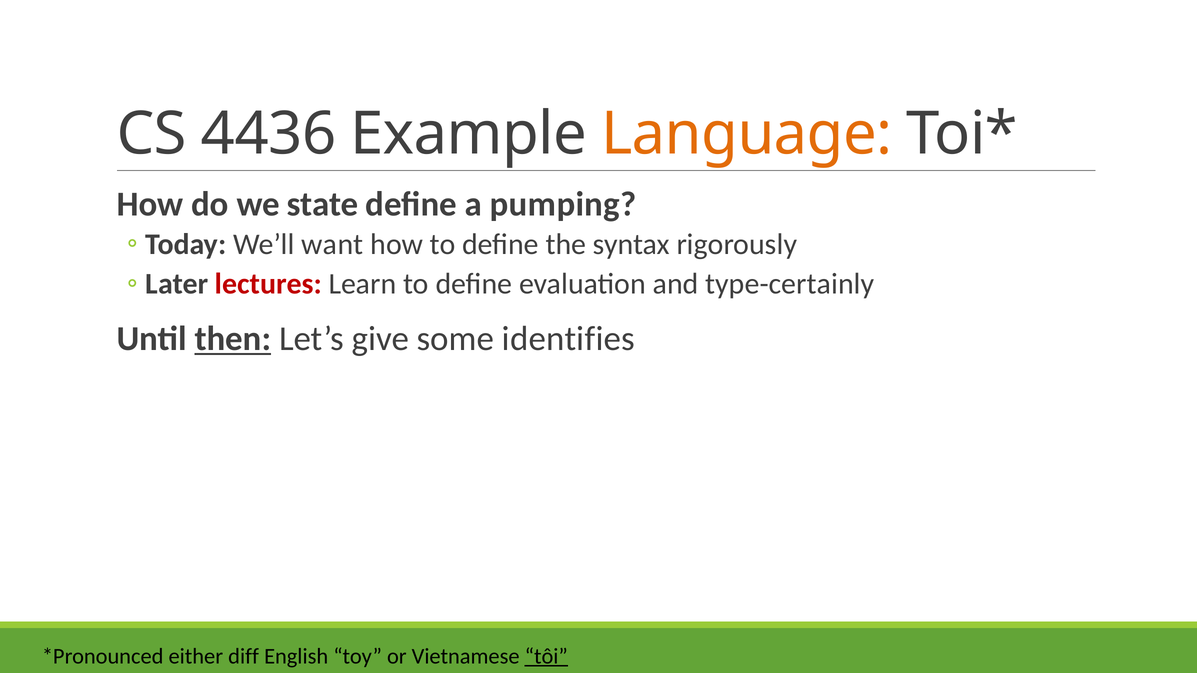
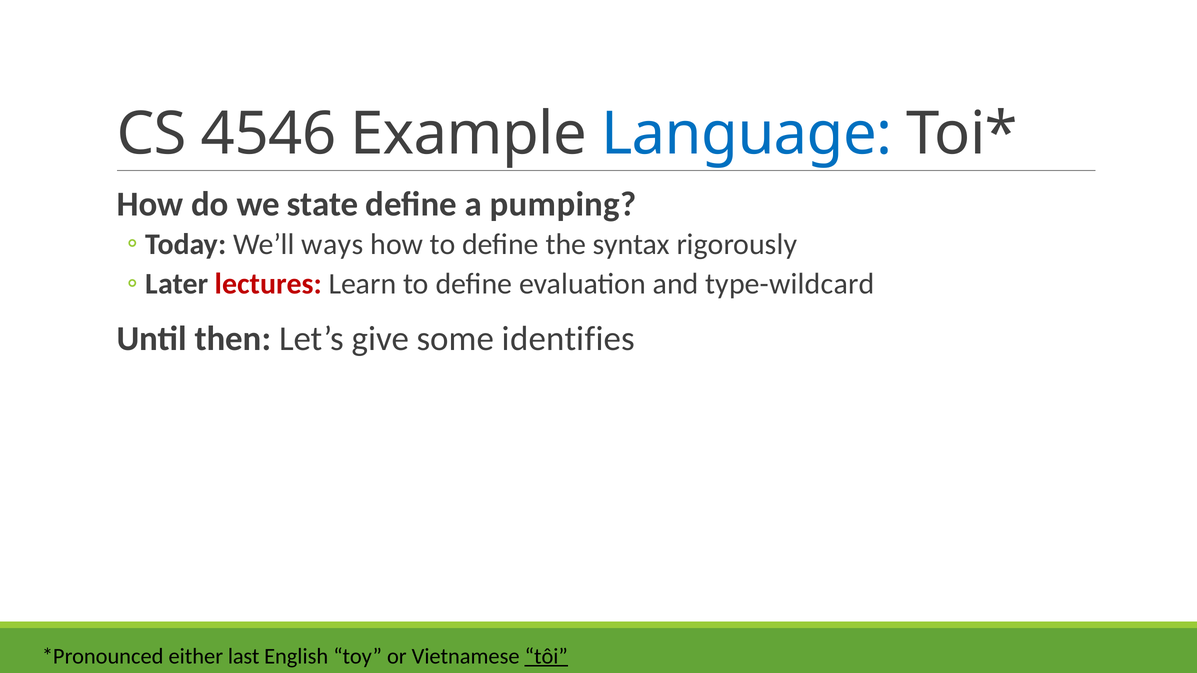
4436: 4436 -> 4546 (269, 134)
Language colour: orange -> blue (747, 134)
want: want -> ways (332, 244)
type-certainly: type-certainly -> type-wildcard (790, 284)
then underline: present -> none (233, 339)
diff: diff -> last (244, 656)
